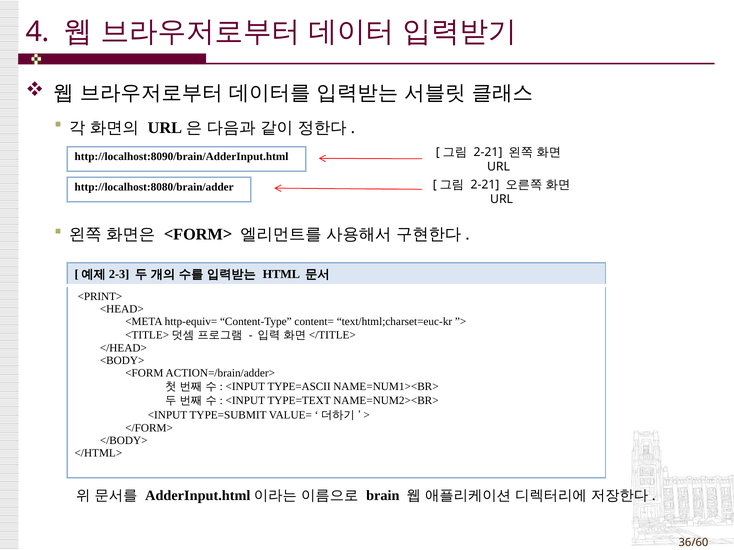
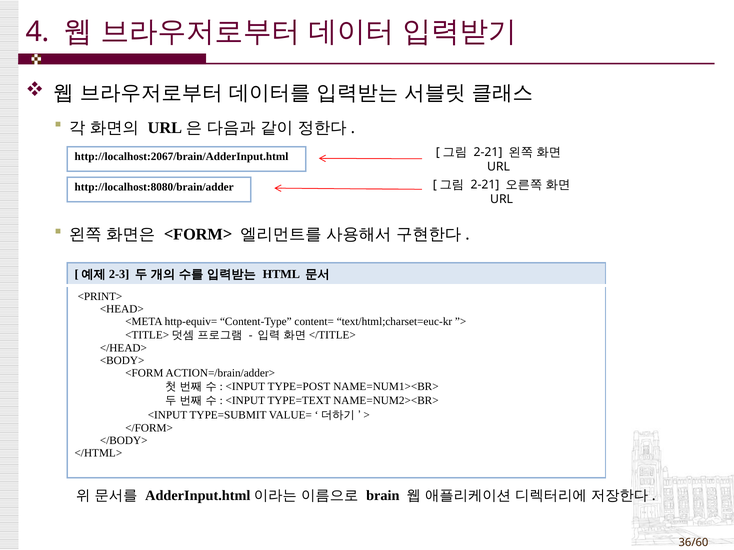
http://localhost:8090/brain/AdderInput.html: http://localhost:8090/brain/AdderInput.html -> http://localhost:2067/brain/AdderInput.html (182, 157)
TYPE=ASCII: TYPE=ASCII -> TYPE=POST (299, 387)
